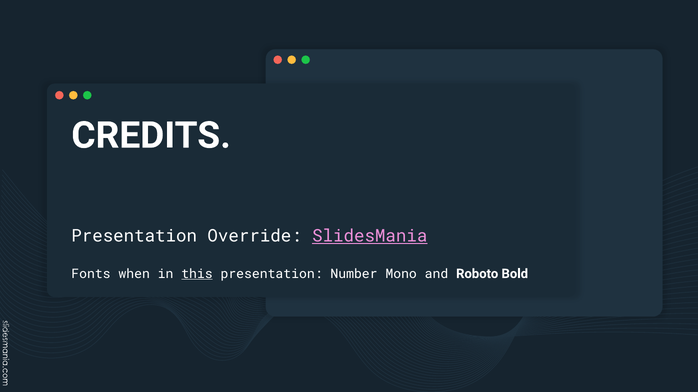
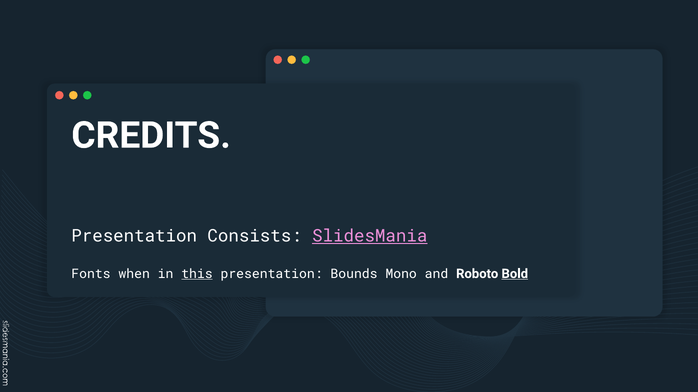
Override: Override -> Consists (255, 236)
Number: Number -> Bounds (354, 274)
Bold underline: none -> present (515, 274)
